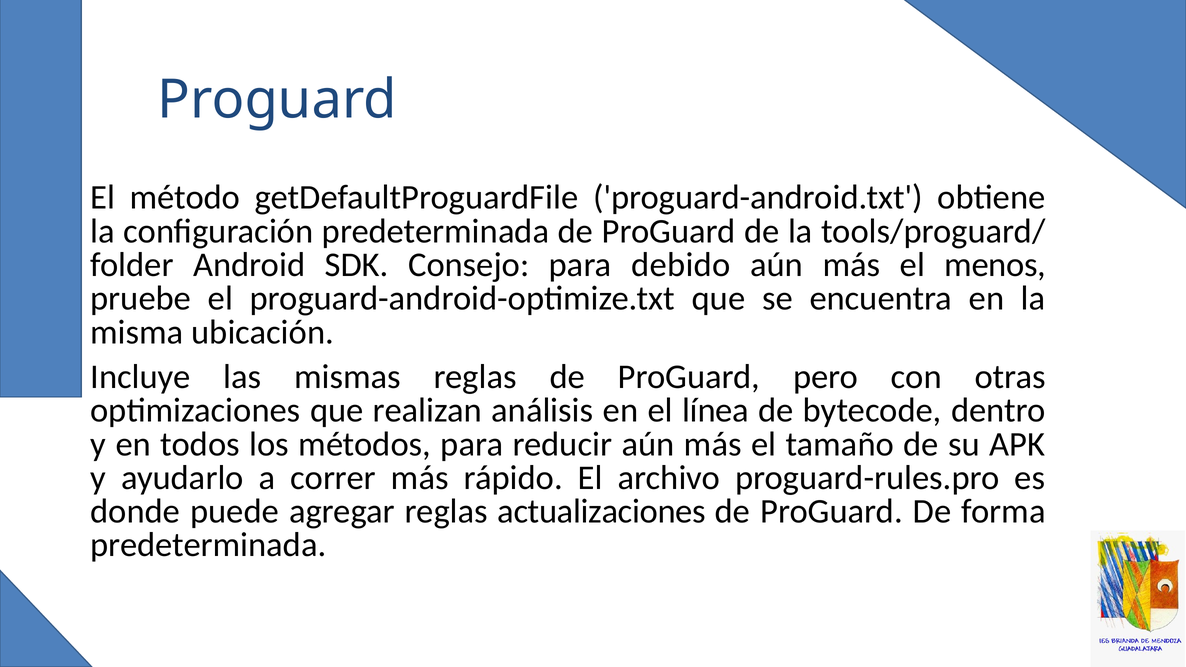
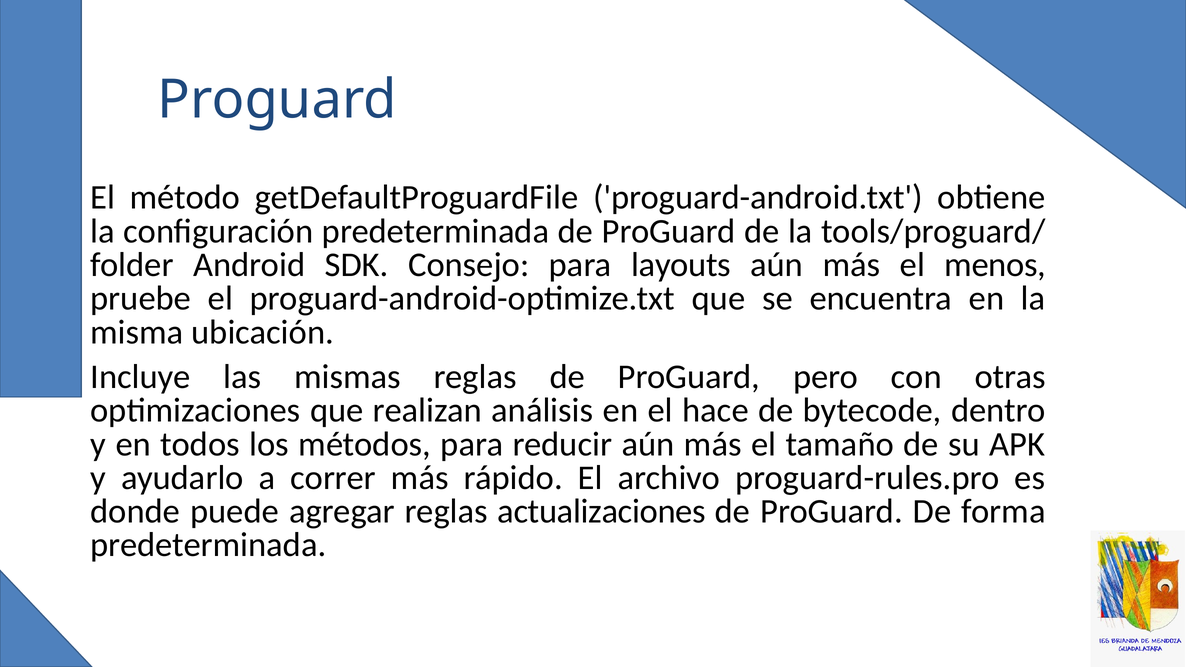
debido: debido -> layouts (681, 265)
línea: línea -> hace (715, 411)
